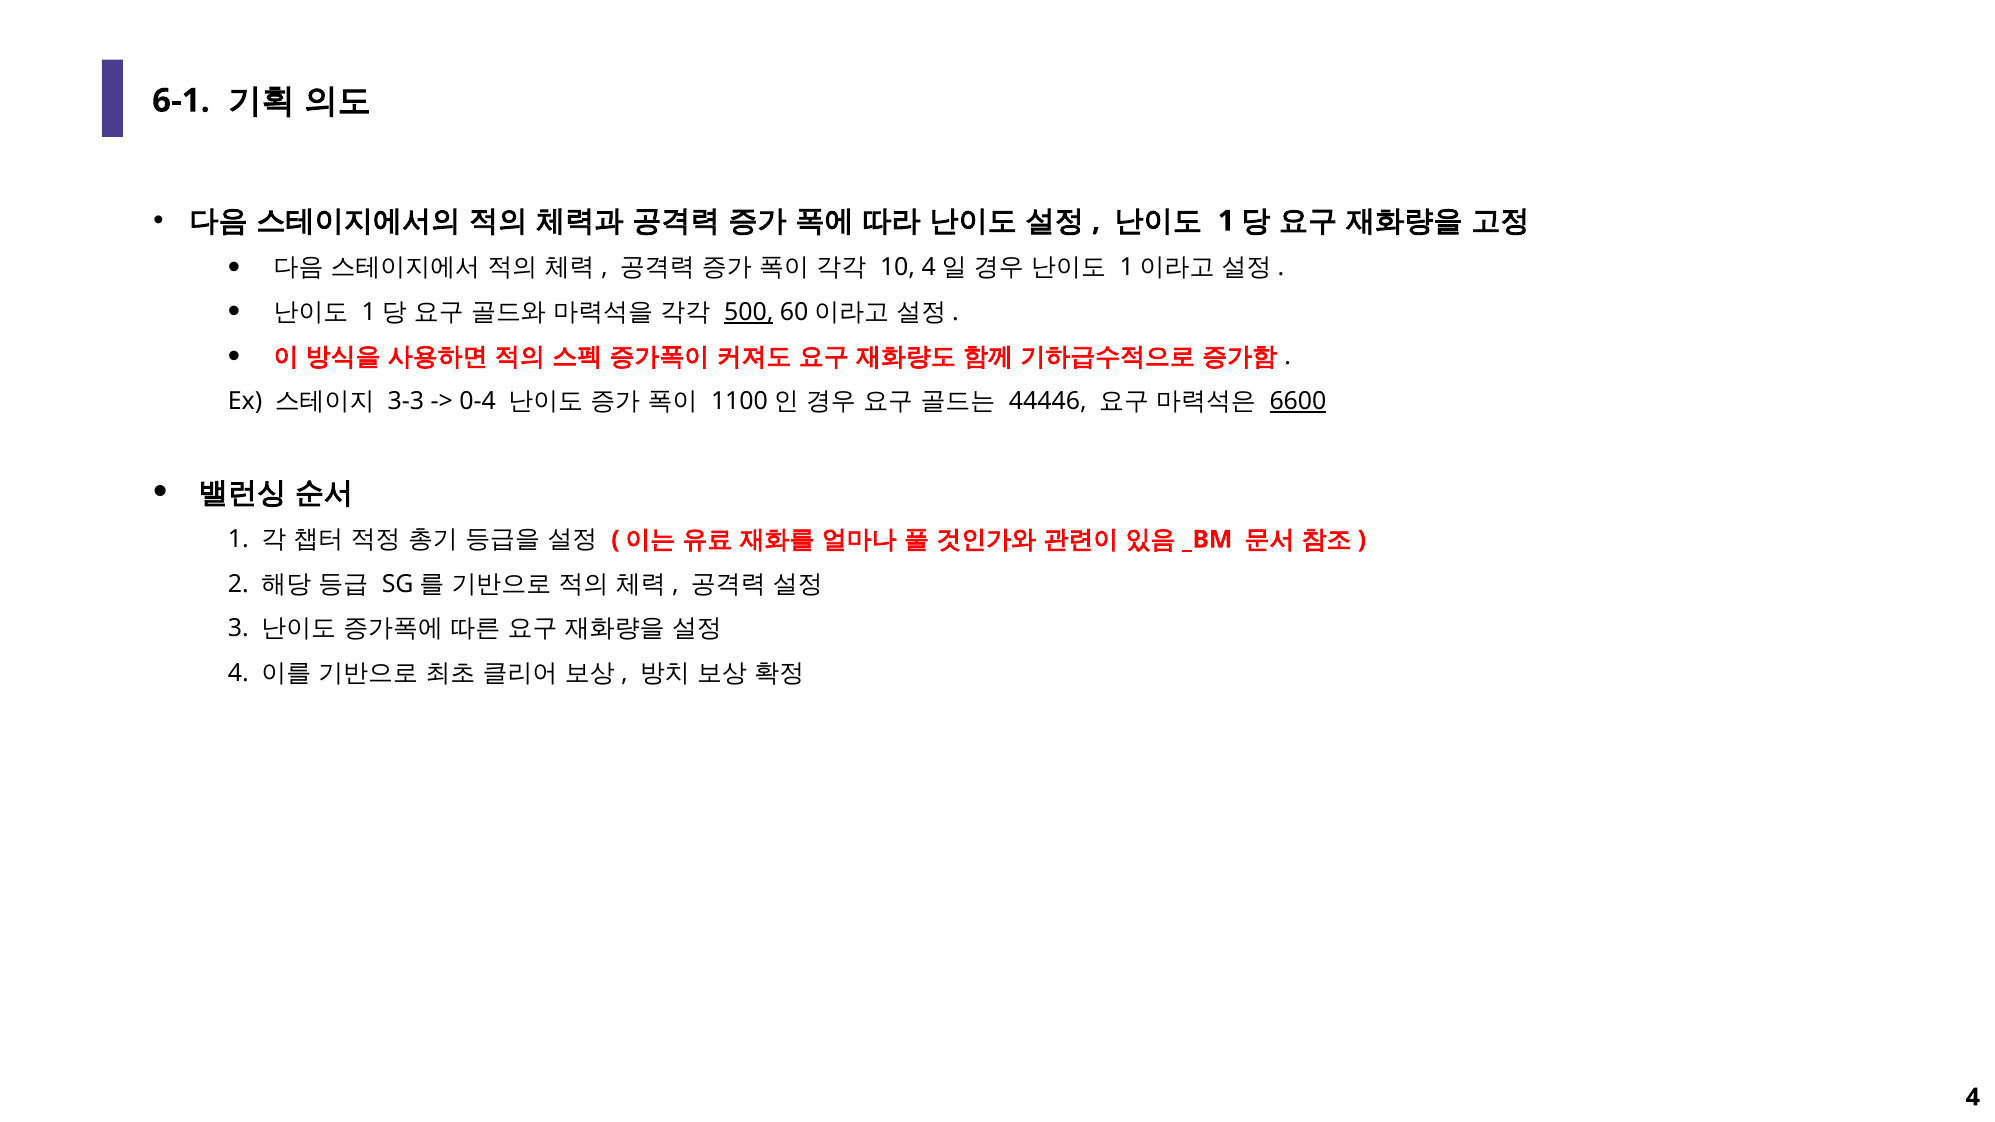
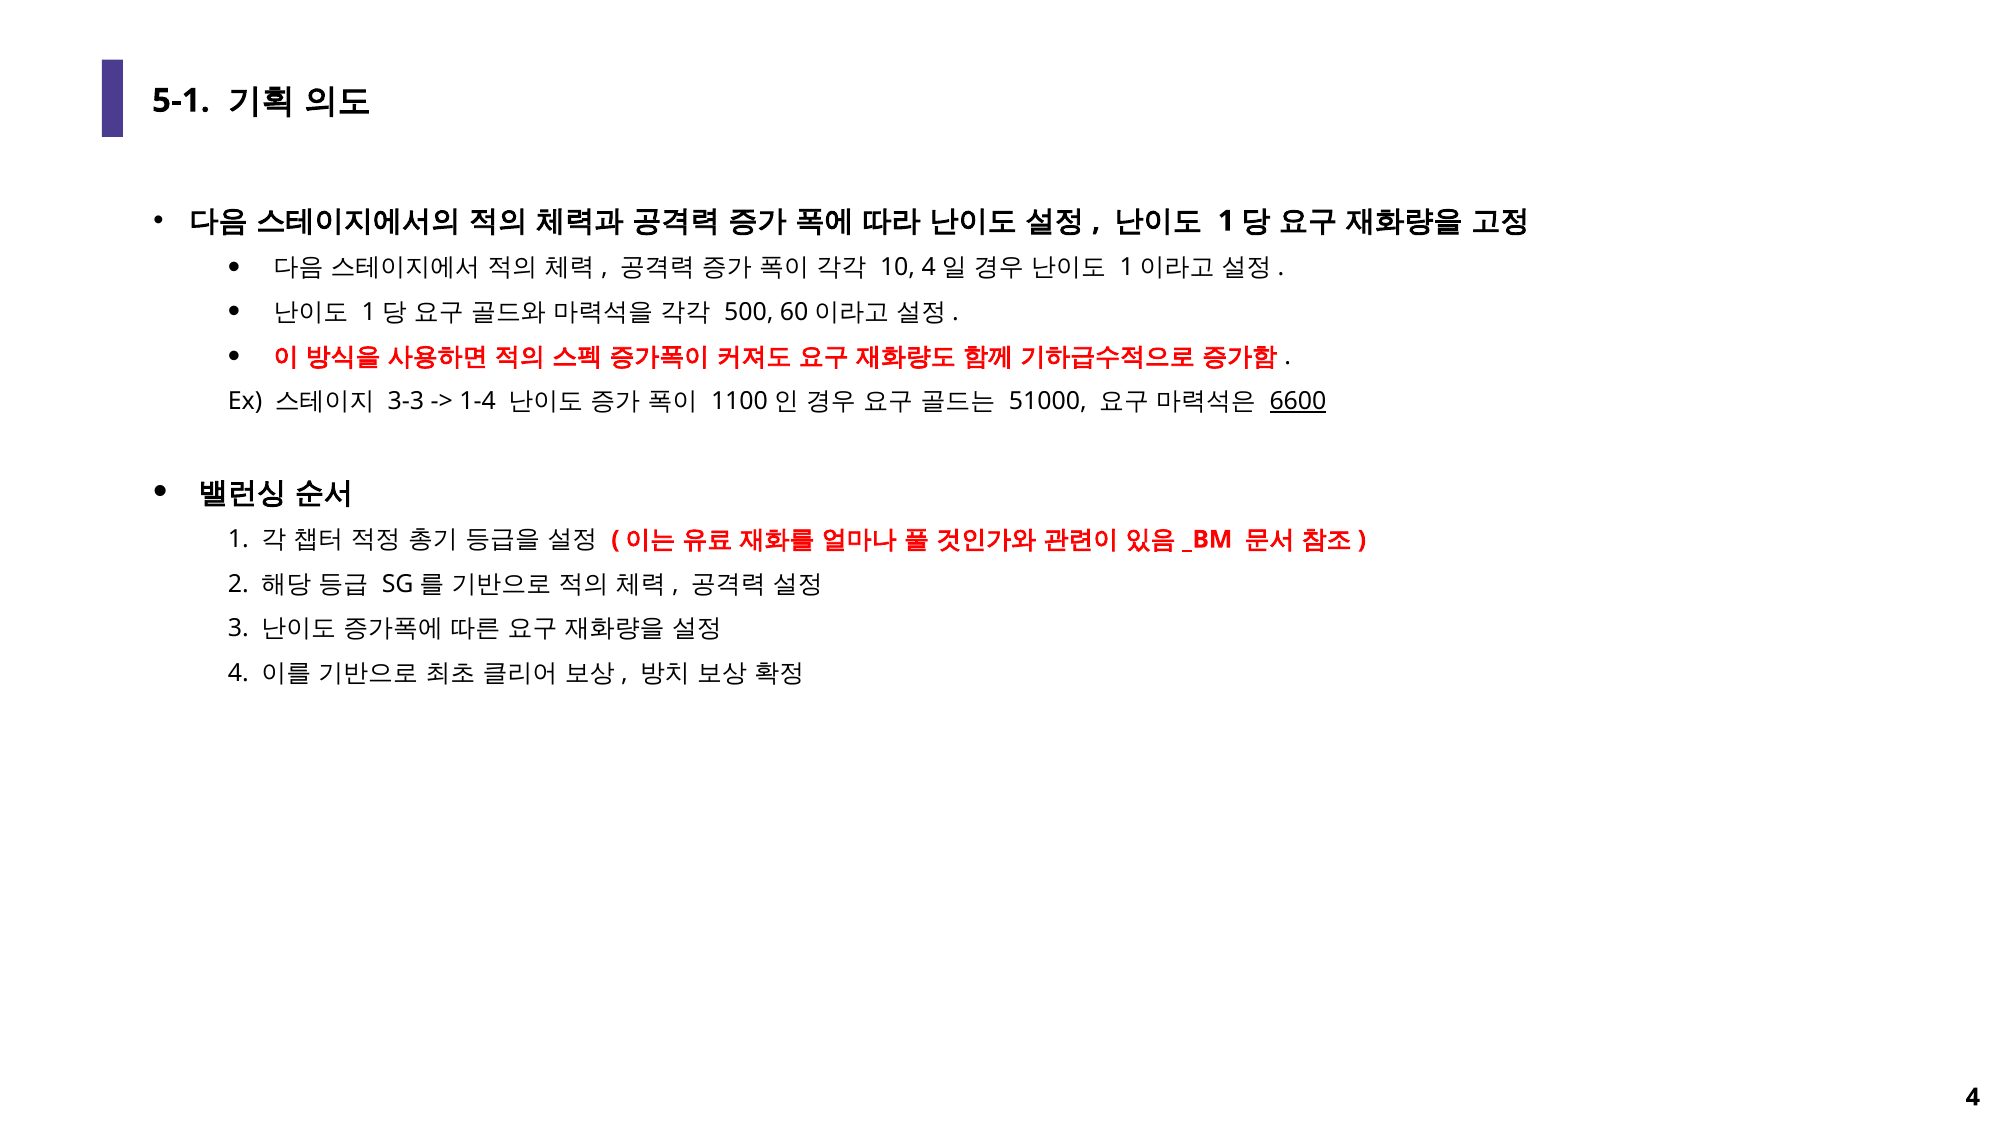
6-1: 6-1 -> 5-1 (181, 101)
500 underline: present -> none (749, 312)
0-4: 0-4 -> 1-4 (478, 401)
44446: 44446 -> 51000 (1048, 401)
